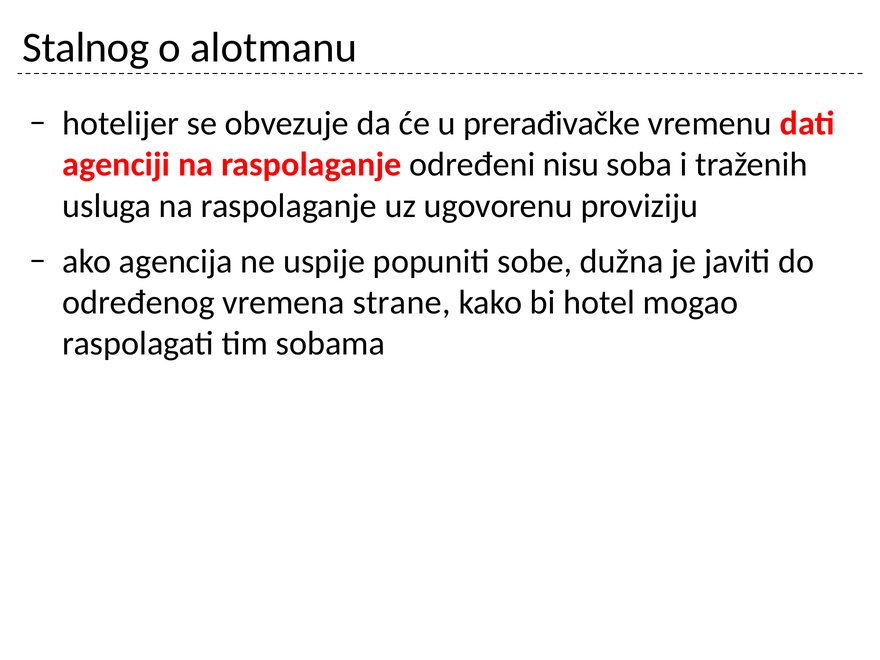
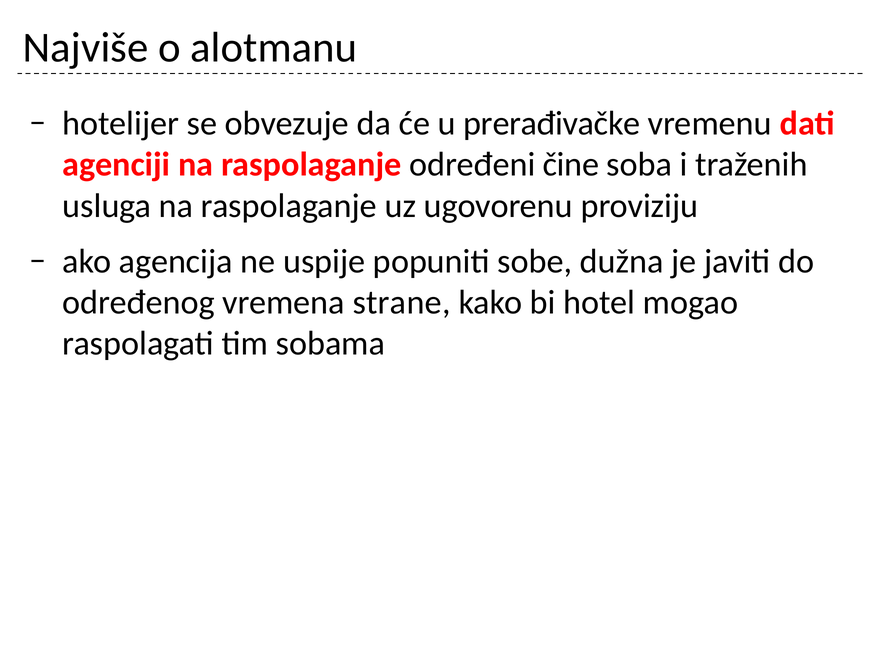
Stalnog: Stalnog -> Najviše (86, 48)
nisu: nisu -> čine (571, 165)
